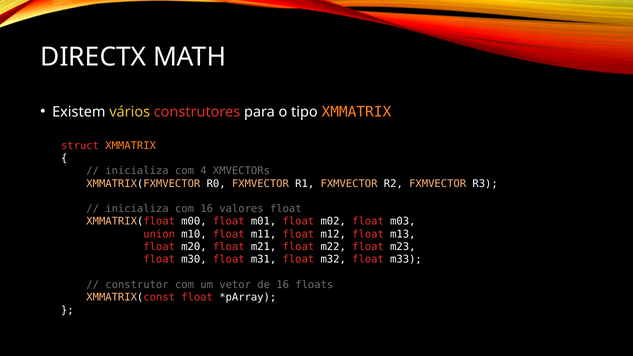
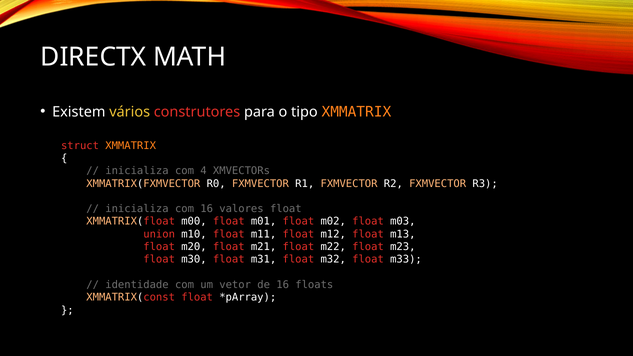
construtor: construtor -> identidade (137, 285)
